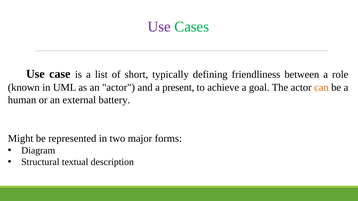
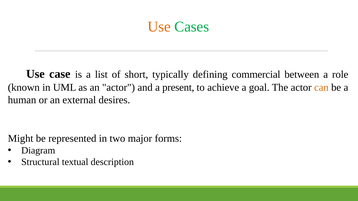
Use colour: purple -> orange (159, 27)
friendliness: friendliness -> commercial (256, 75)
battery: battery -> desires (114, 100)
